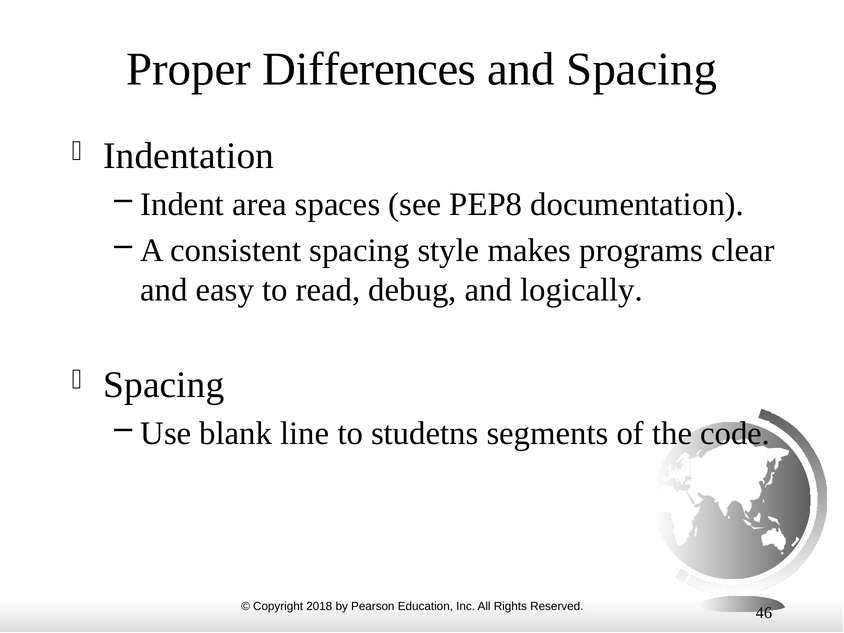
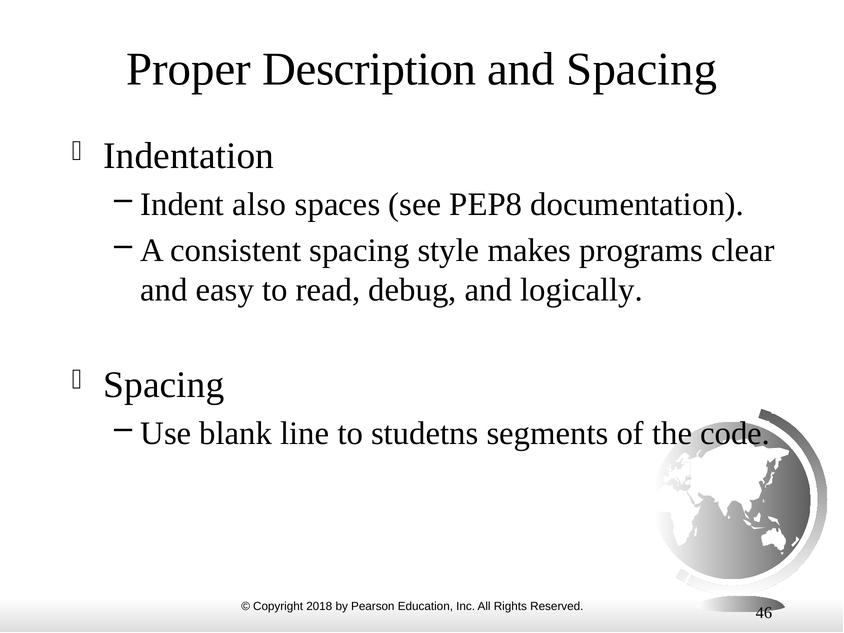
Differences: Differences -> Description (369, 69)
area: area -> also (259, 204)
